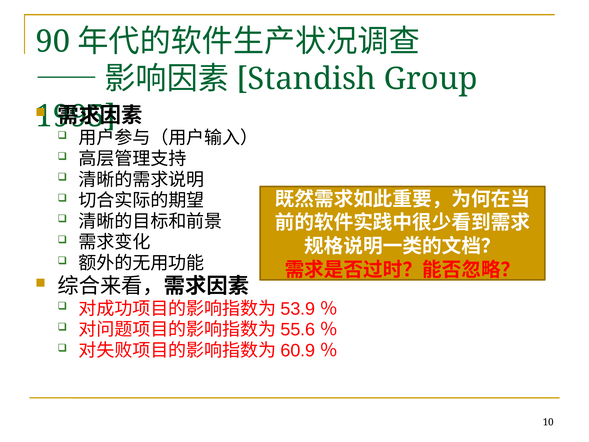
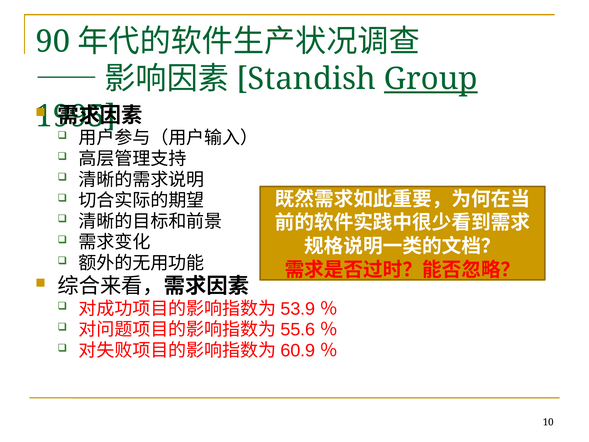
Group underline: none -> present (431, 79)
